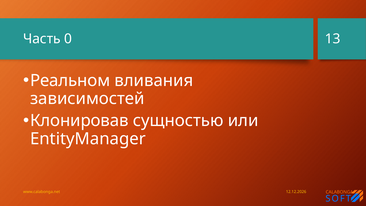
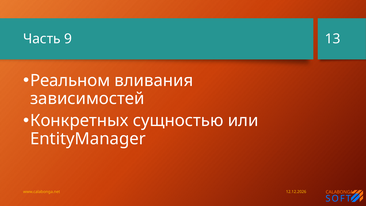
0: 0 -> 9 (68, 39)
Клонировав: Клонировав -> Конкретных (79, 121)
